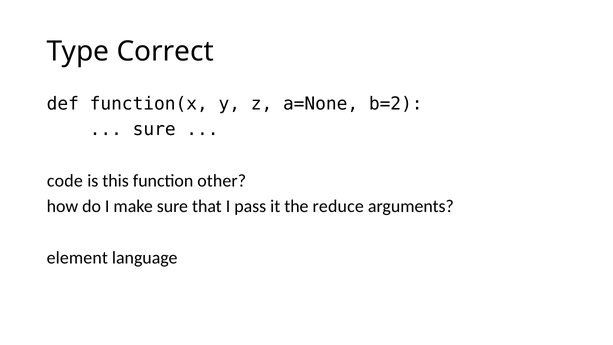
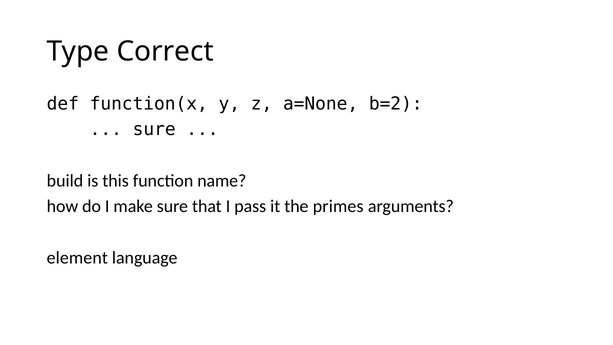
code: code -> build (65, 181)
other: other -> name (222, 181)
reduce: reduce -> primes (338, 206)
